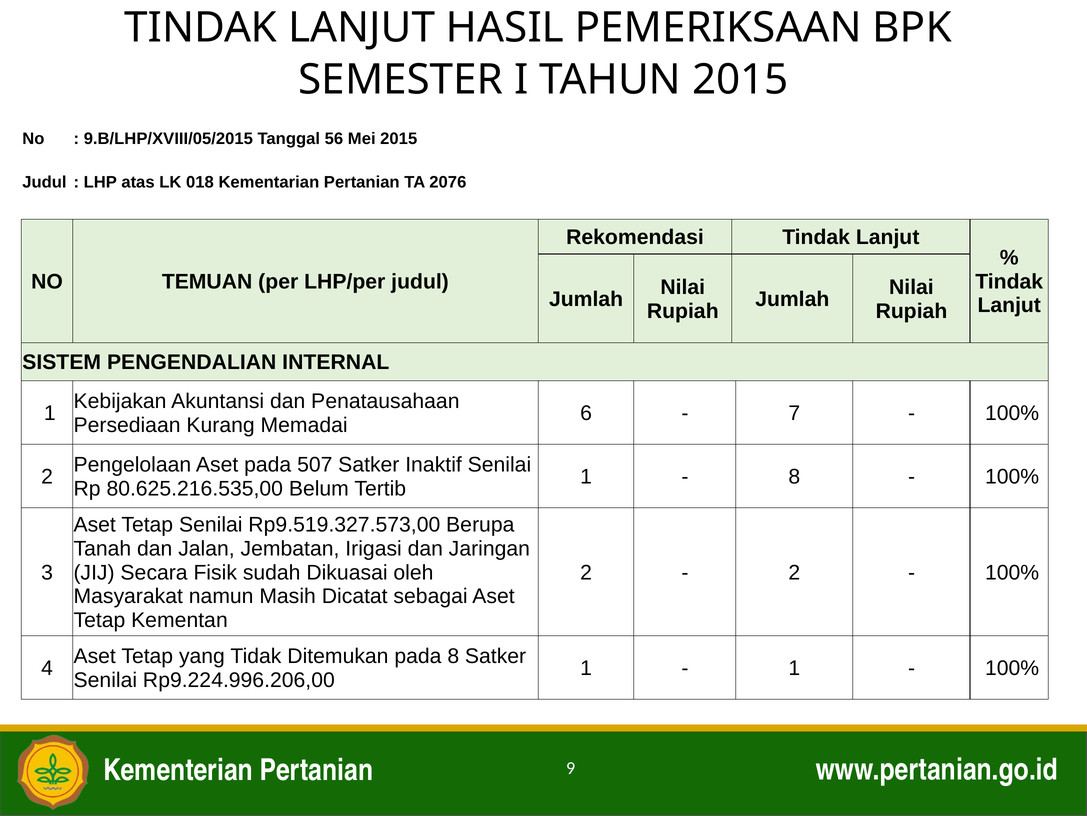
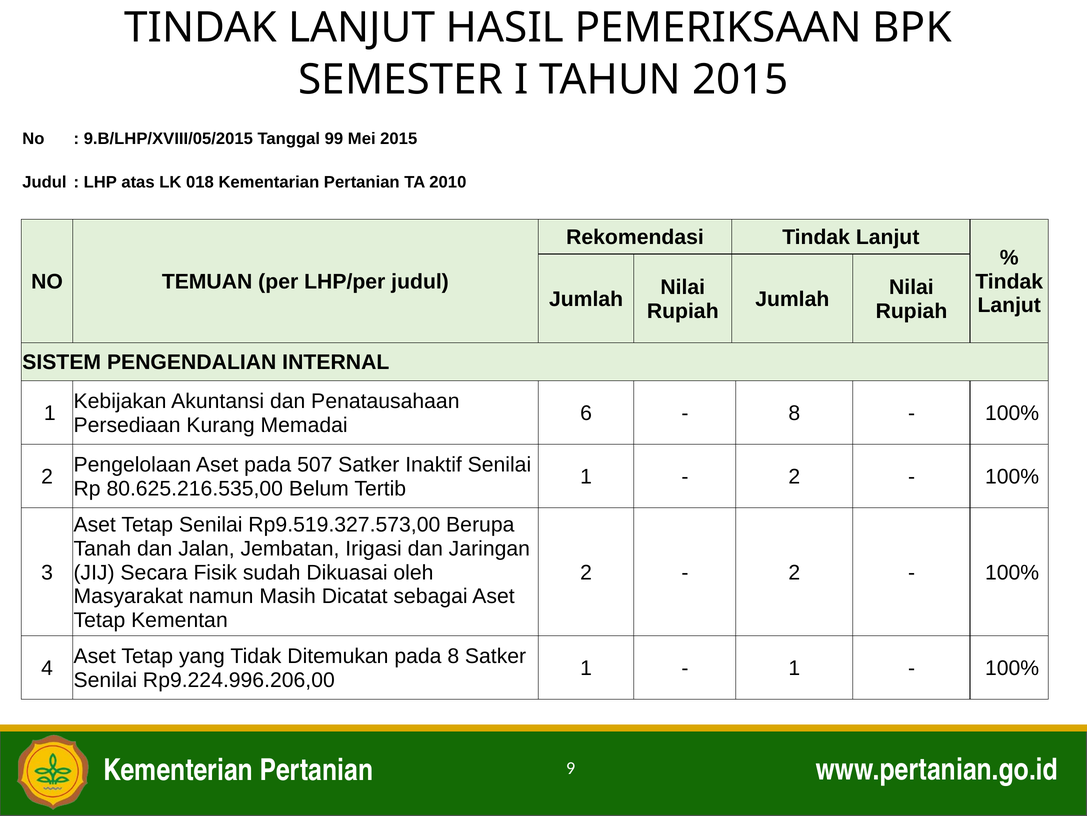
56: 56 -> 99 (334, 138)
2076: 2076 -> 2010 (448, 182)
7: 7 -> 8 (794, 413)
8: 8 -> 2 (794, 476)
